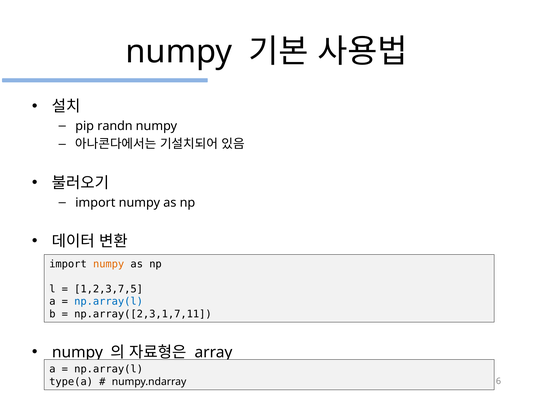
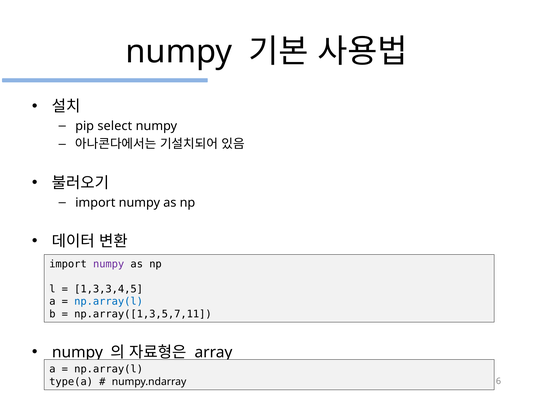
randn: randn -> select (115, 126)
numpy colour: orange -> purple (109, 264)
1,2,3,7,5: 1,2,3,7,5 -> 1,3,3,4,5 (109, 289)
np.array([2,3,1,7,11: np.array([2,3,1,7,11 -> np.array([1,3,5,7,11 (143, 314)
